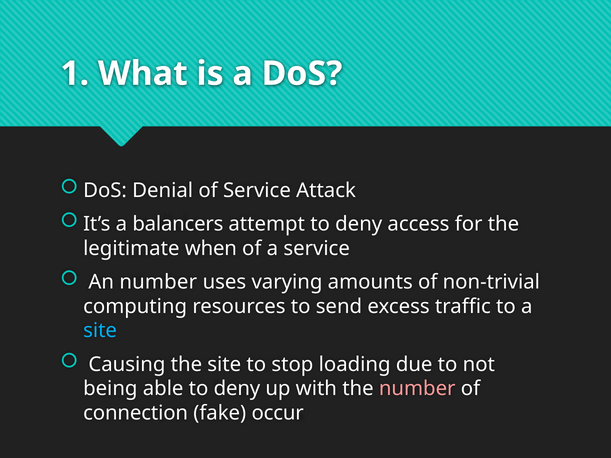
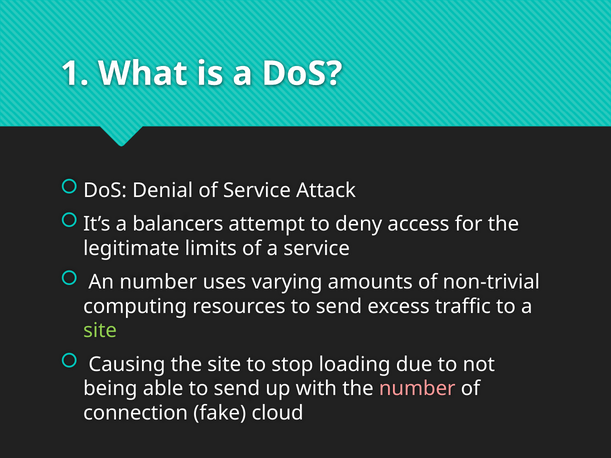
when: when -> limits (211, 248)
site colour: light blue -> light green (100, 331)
able to deny: deny -> send (237, 389)
occur: occur -> cloud (278, 413)
